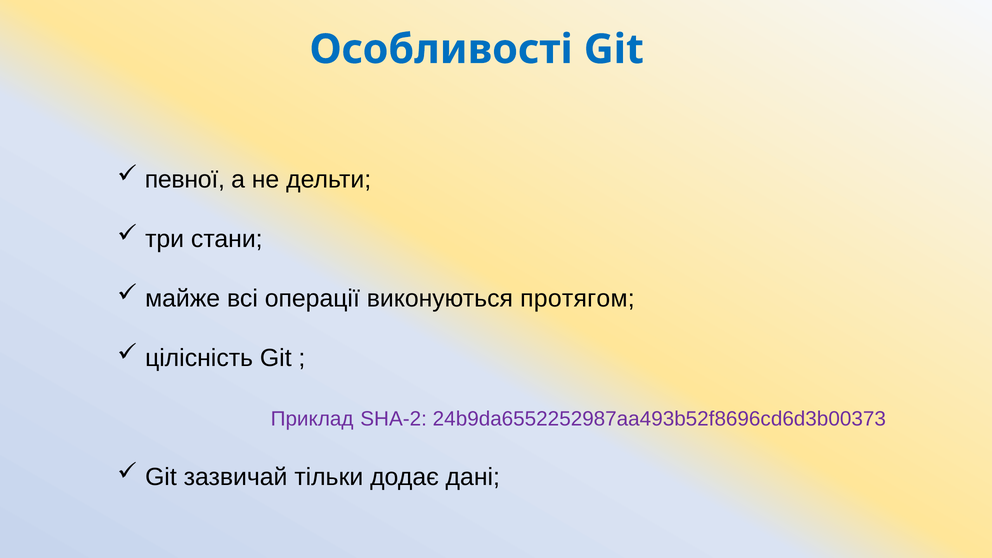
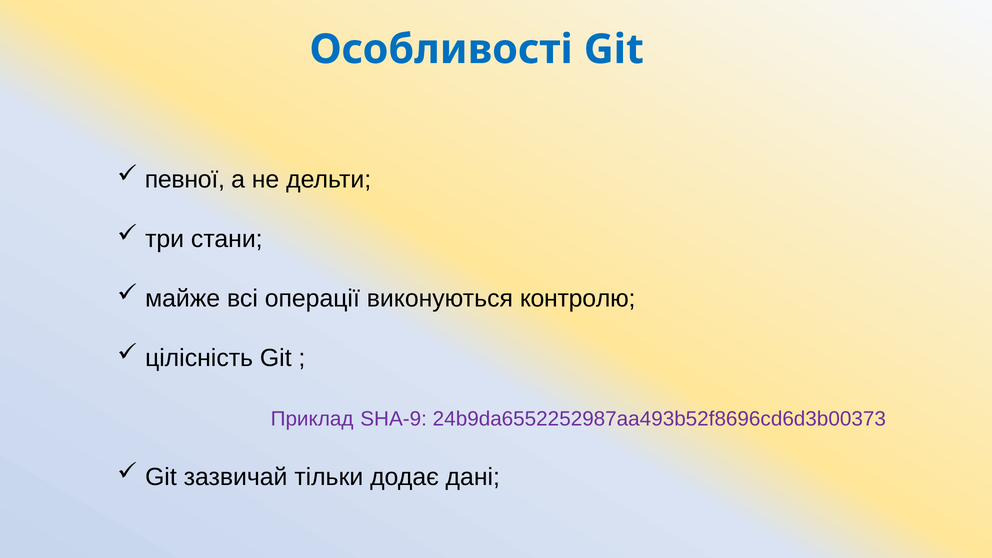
протягом: протягом -> контролю (578, 299)
SHA-2: SHA-2 -> SHA-9 (394, 419)
